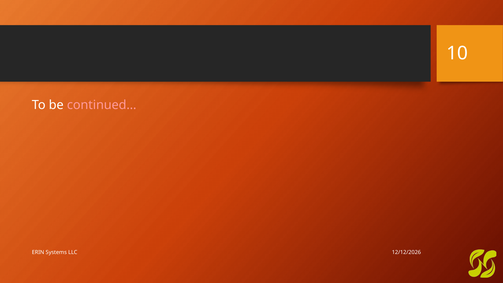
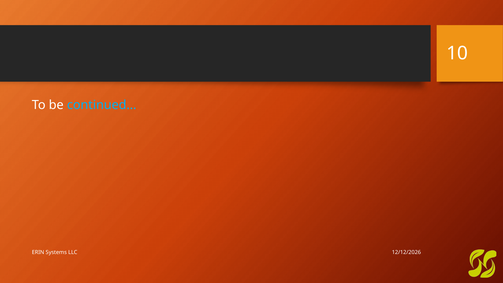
continued… colour: pink -> light blue (102, 105)
